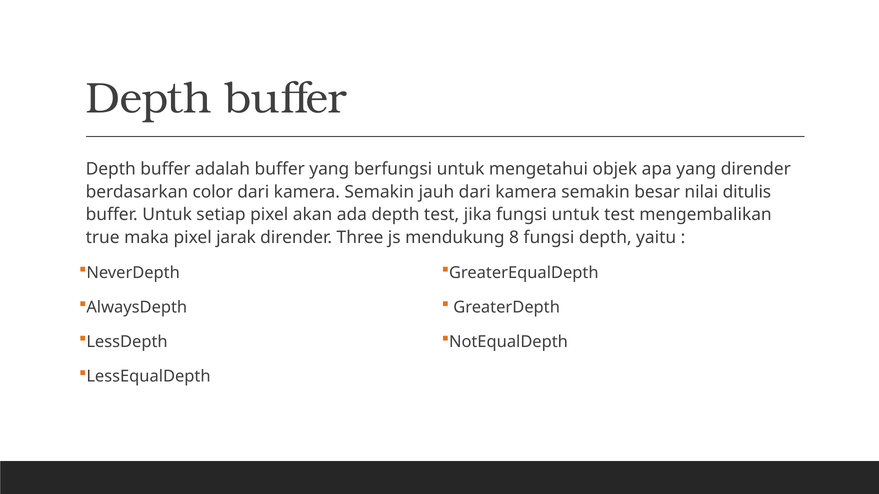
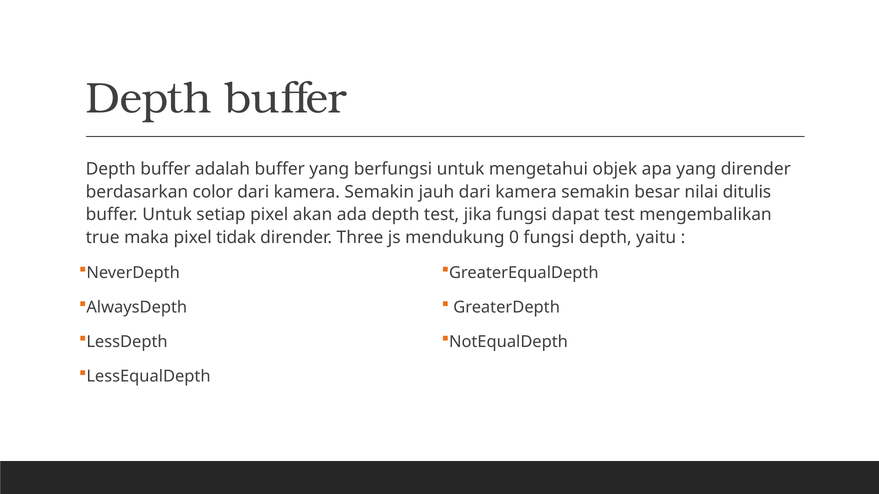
fungsi untuk: untuk -> dapat (576, 215)
jarak: jarak -> tidak (236, 238)
8: 8 -> 0 (514, 238)
